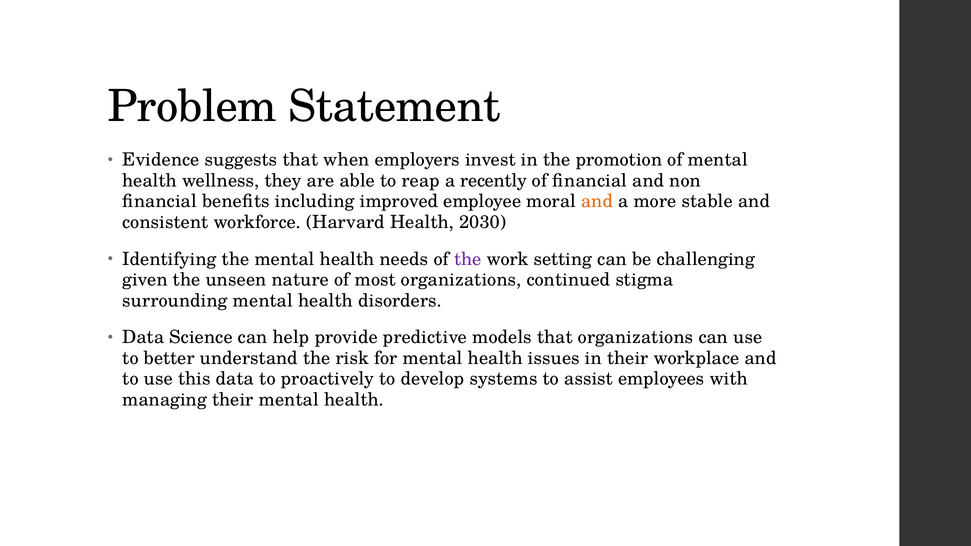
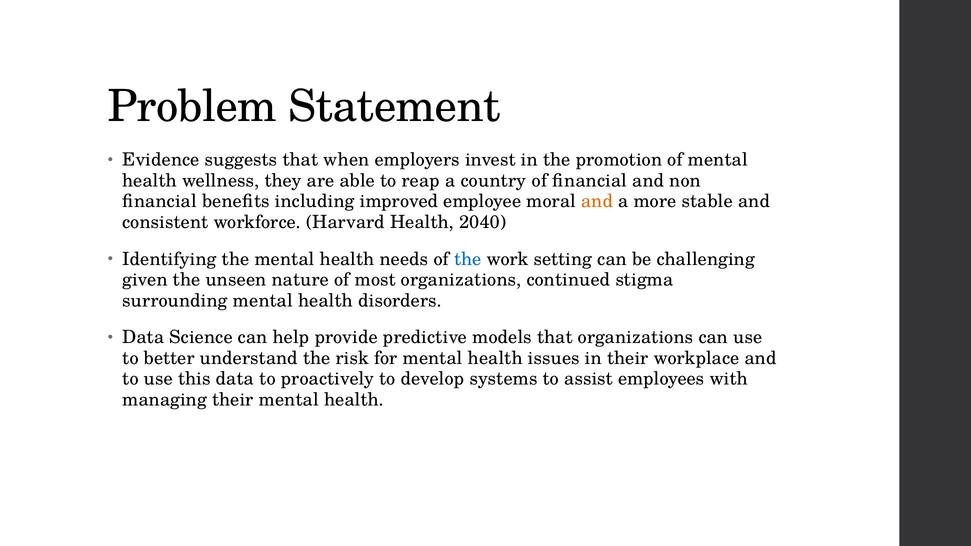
recently: recently -> country (493, 181)
2030: 2030 -> 2040 (483, 222)
the colour: purple -> blue (468, 259)
